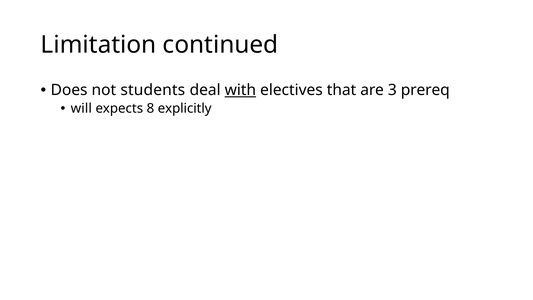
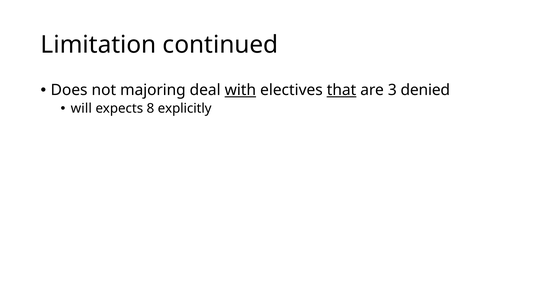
students: students -> majoring (153, 90)
that underline: none -> present (342, 90)
prereq: prereq -> denied (425, 90)
